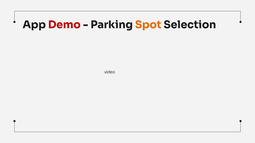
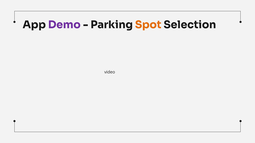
Demo colour: red -> purple (64, 25)
